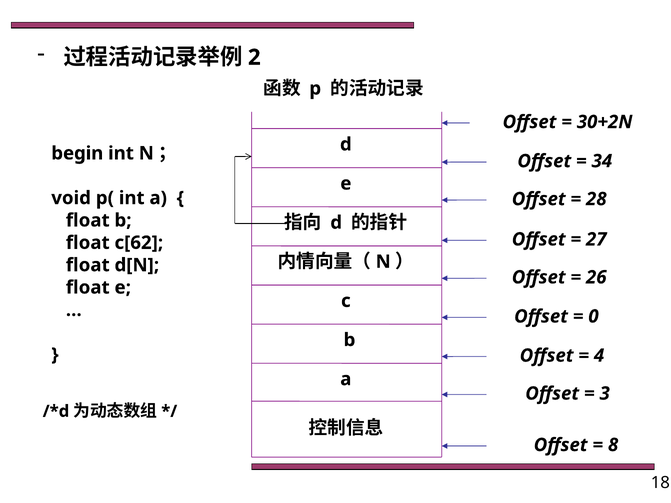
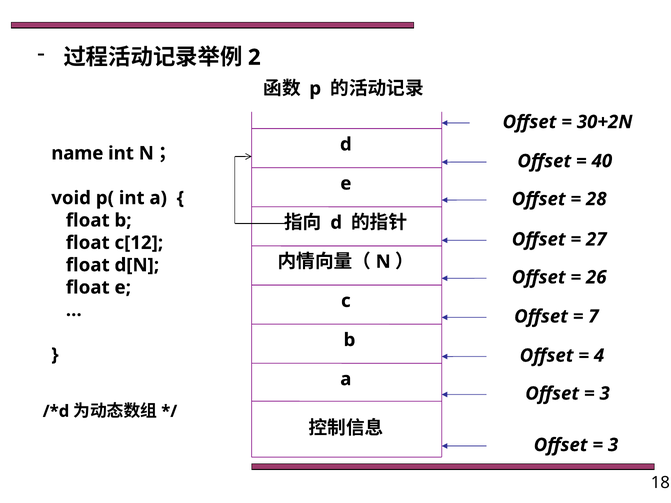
begin: begin -> name (77, 153)
34: 34 -> 40 (602, 161)
c[62: c[62 -> c[12 (139, 243)
0: 0 -> 7 (593, 317)
8: 8 -> 3 (613, 445)
